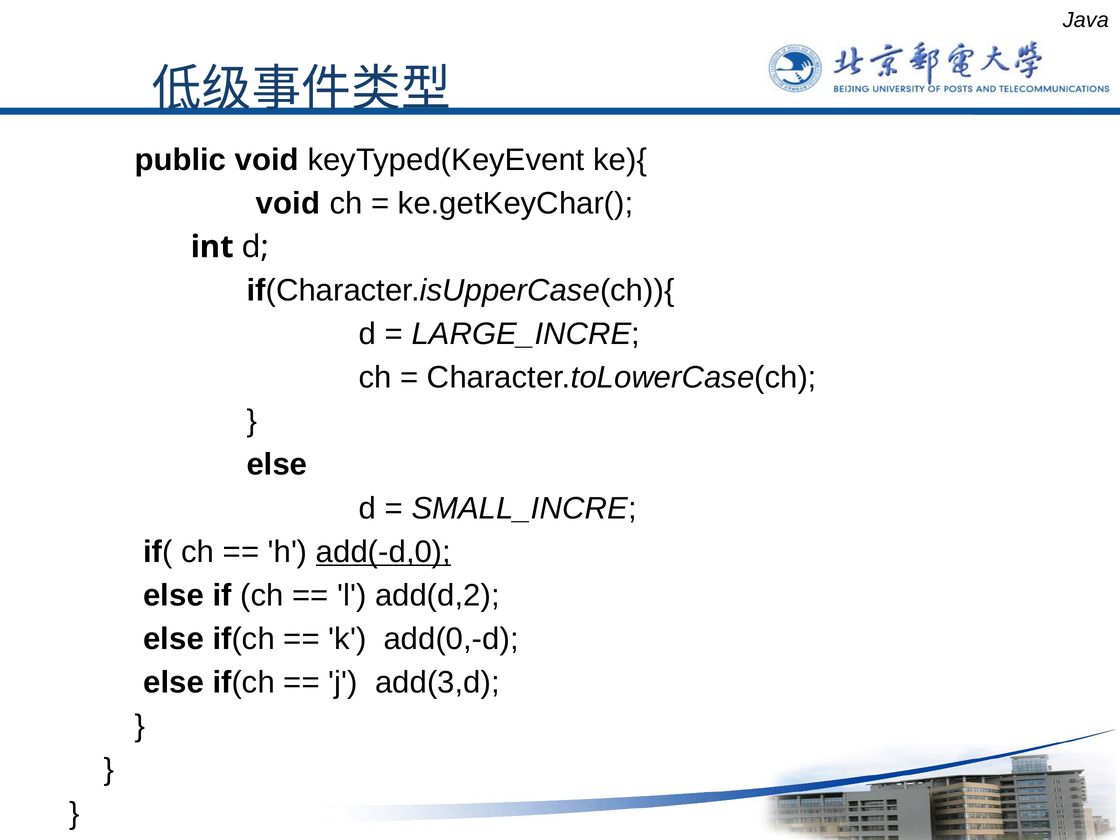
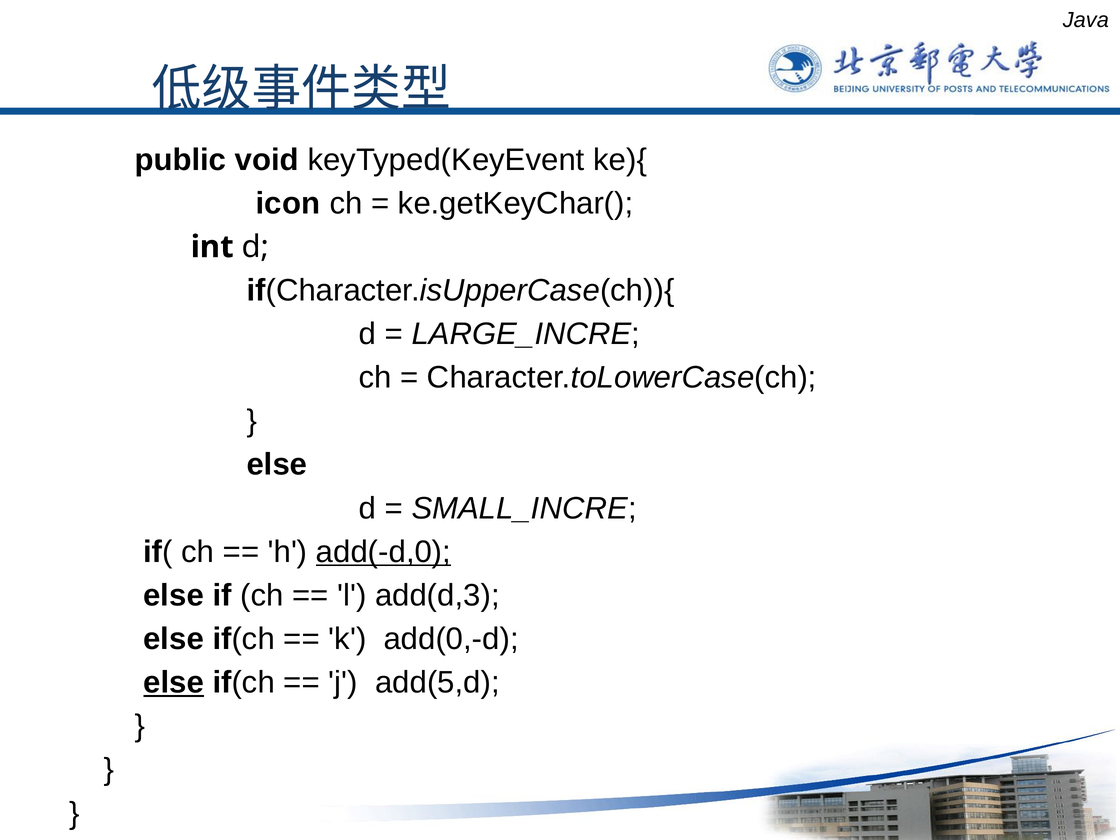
void: void -> icon (288, 203)
add(d,2: add(d,2 -> add(d,3 (437, 595)
else underline: none -> present (174, 683)
add(3,d: add(3,d -> add(5,d (437, 683)
